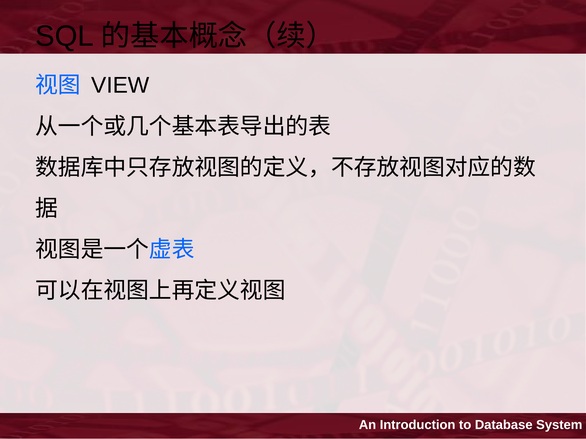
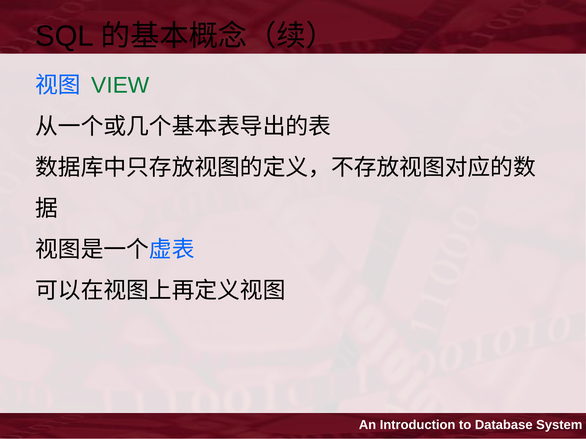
VIEW colour: black -> green (120, 85)
